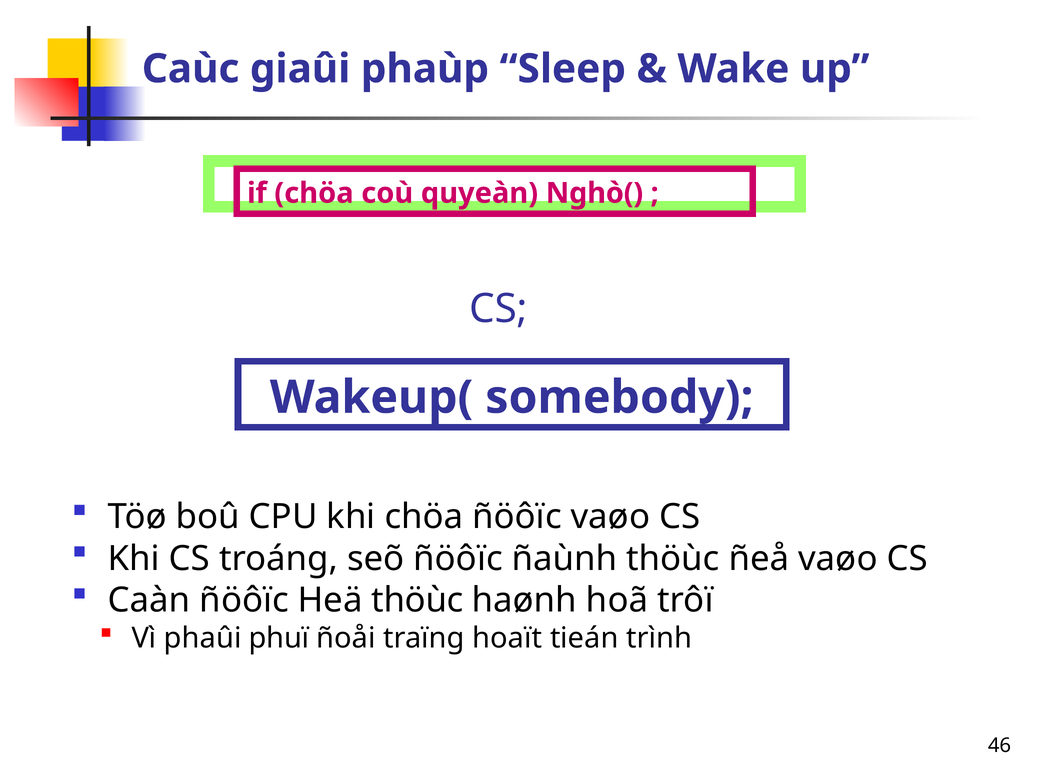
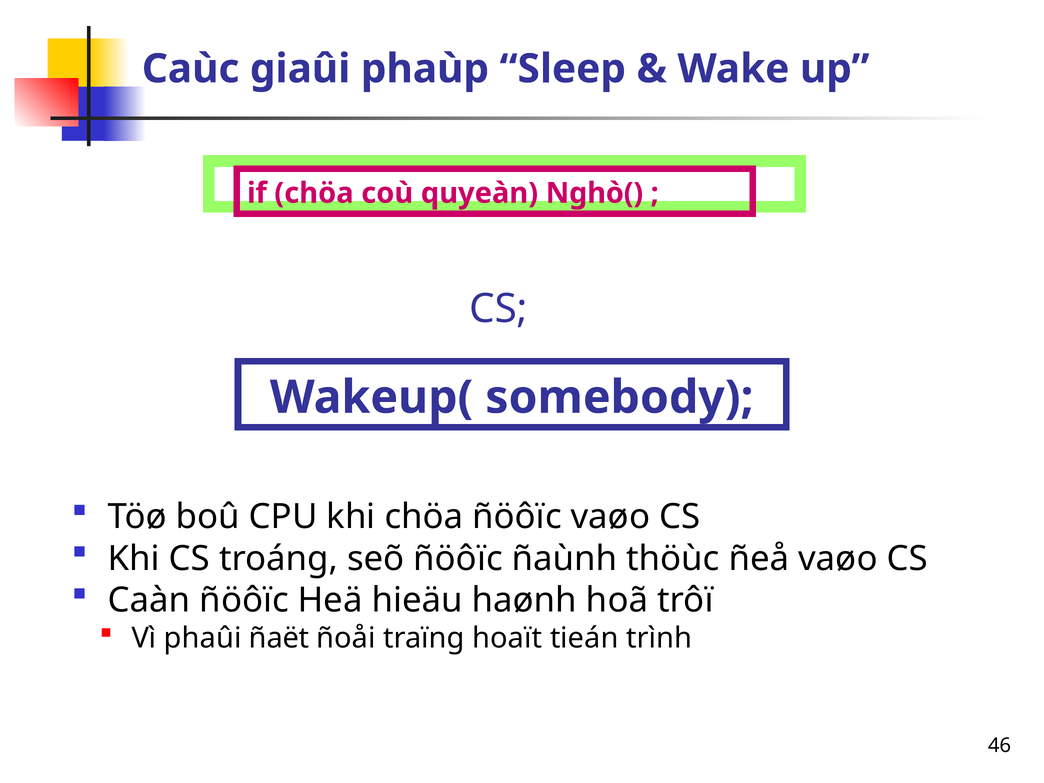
Heä thöùc: thöùc -> hieäu (417, 600)
phuï: phuï -> ñaët (279, 638)
